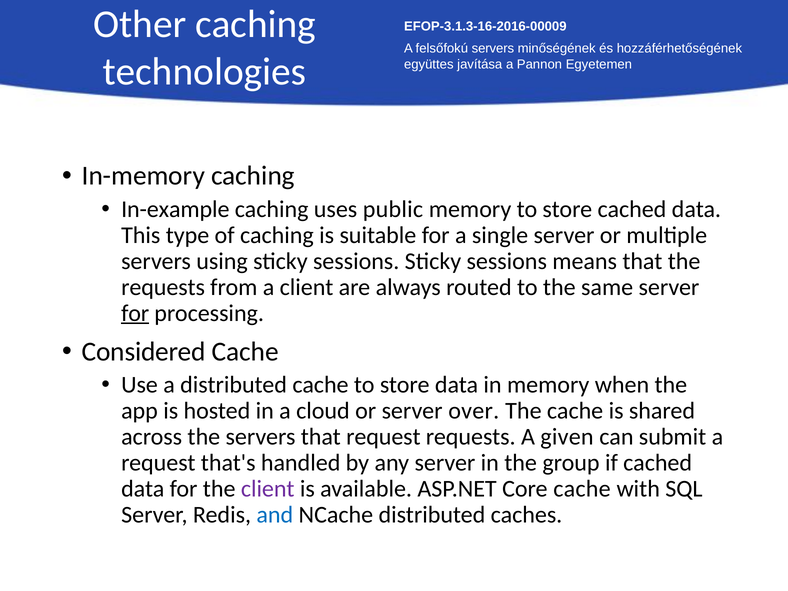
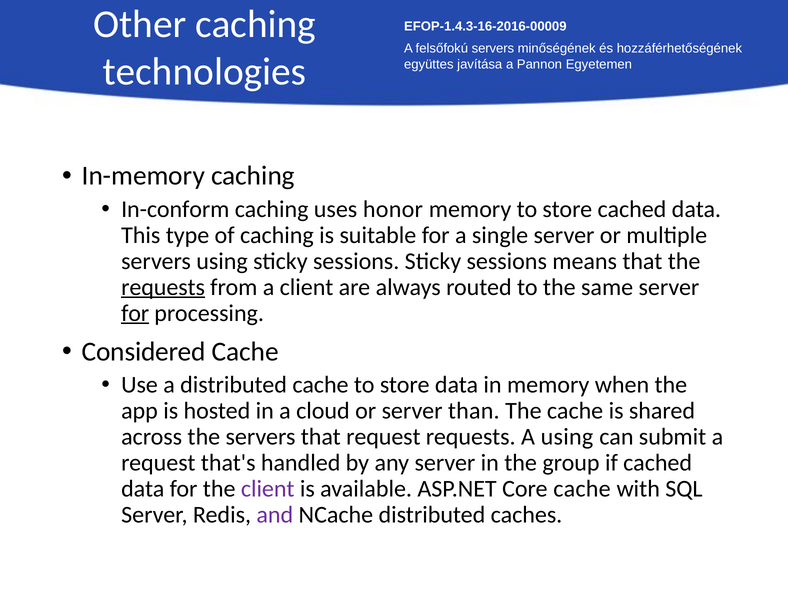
EFOP-3.1.3-16-2016-00009: EFOP-3.1.3-16-2016-00009 -> EFOP-1.4.3-16-2016-00009 (485, 26)
In-example: In-example -> In-conform (175, 209)
public: public -> honor (393, 209)
requests underline: none -> present (163, 287)
over: over -> than (474, 411)
A given: given -> using (567, 437)
and colour: blue -> purple (275, 515)
